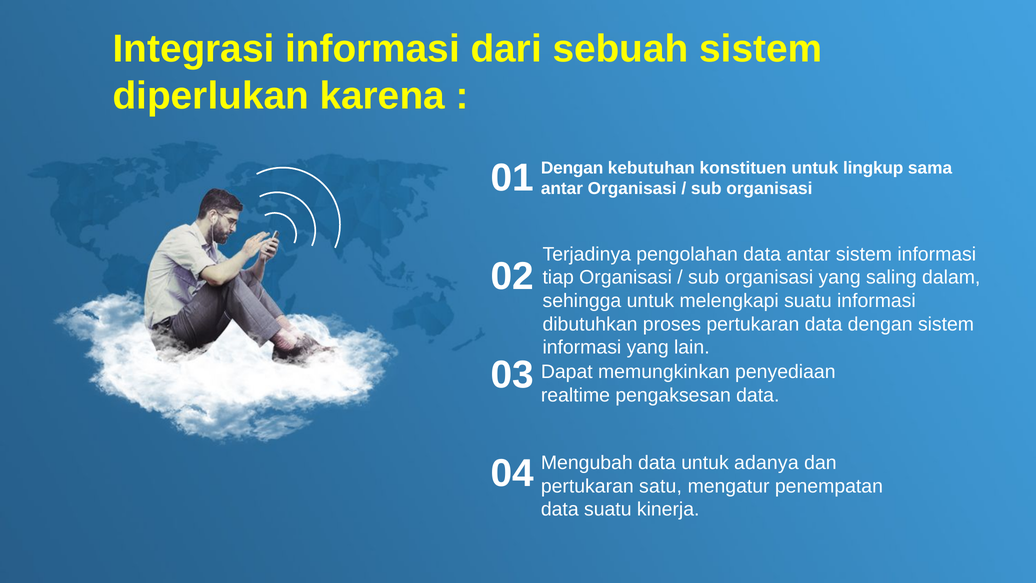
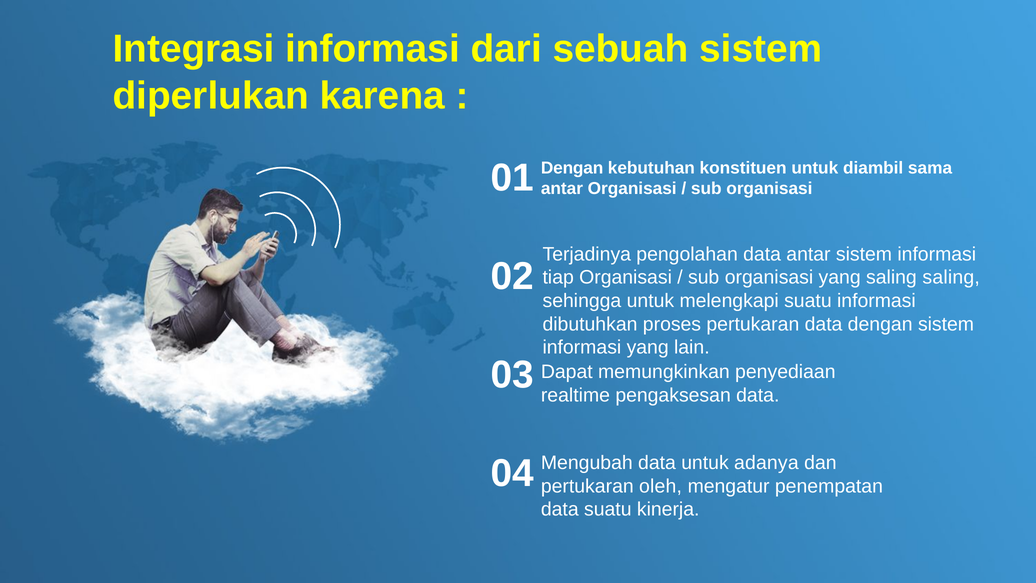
lingkup: lingkup -> diambil (873, 168)
saling dalam: dalam -> saling (951, 277)
satu: satu -> oleh (661, 486)
